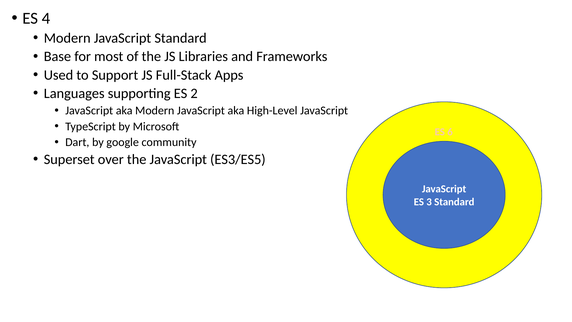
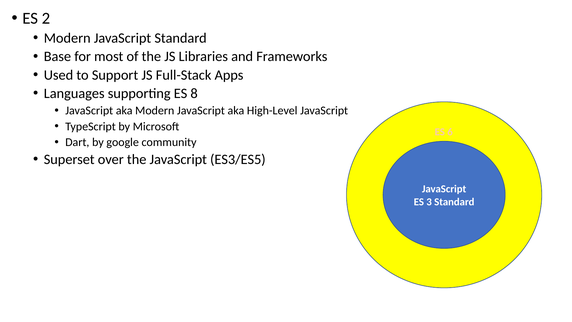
4: 4 -> 2 (46, 18)
2: 2 -> 8 (194, 93)
